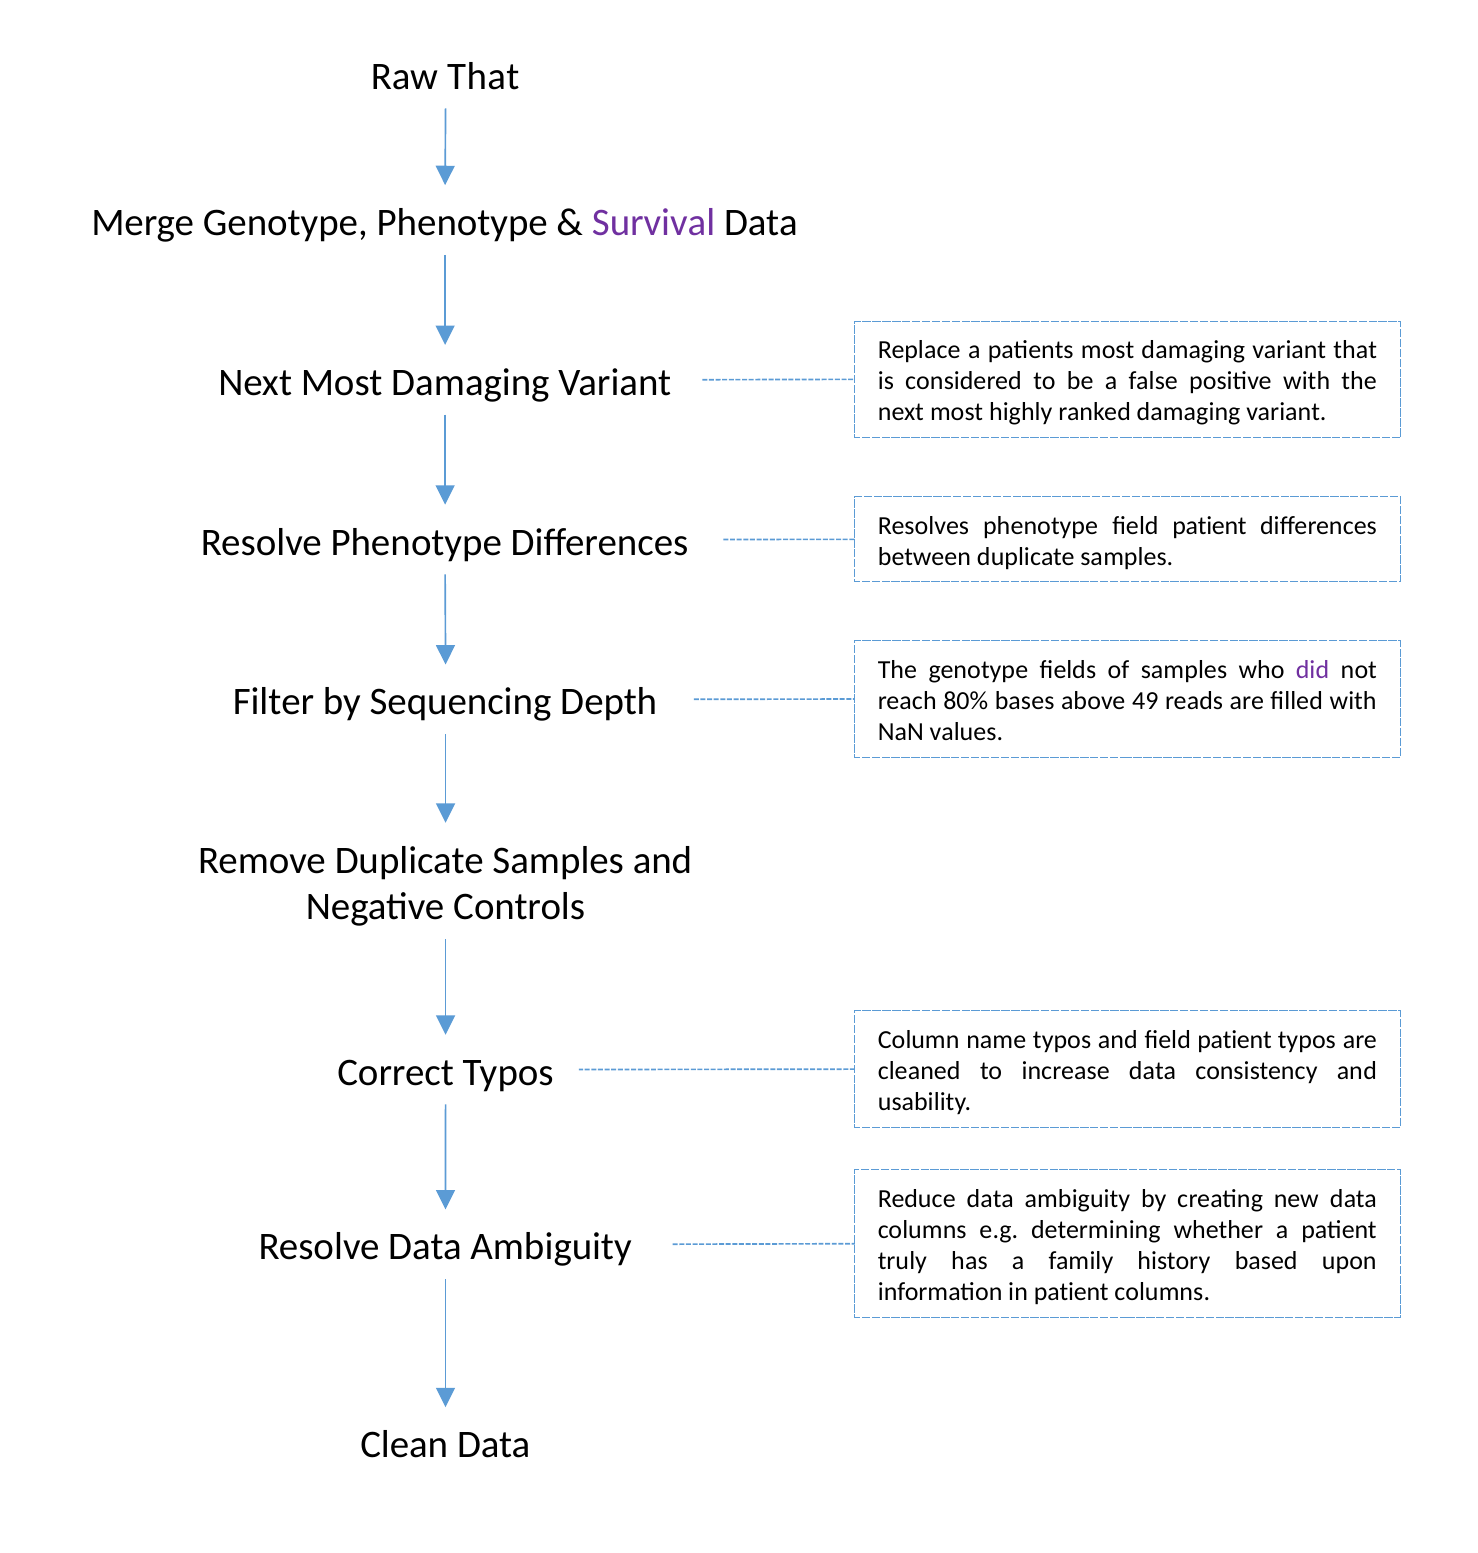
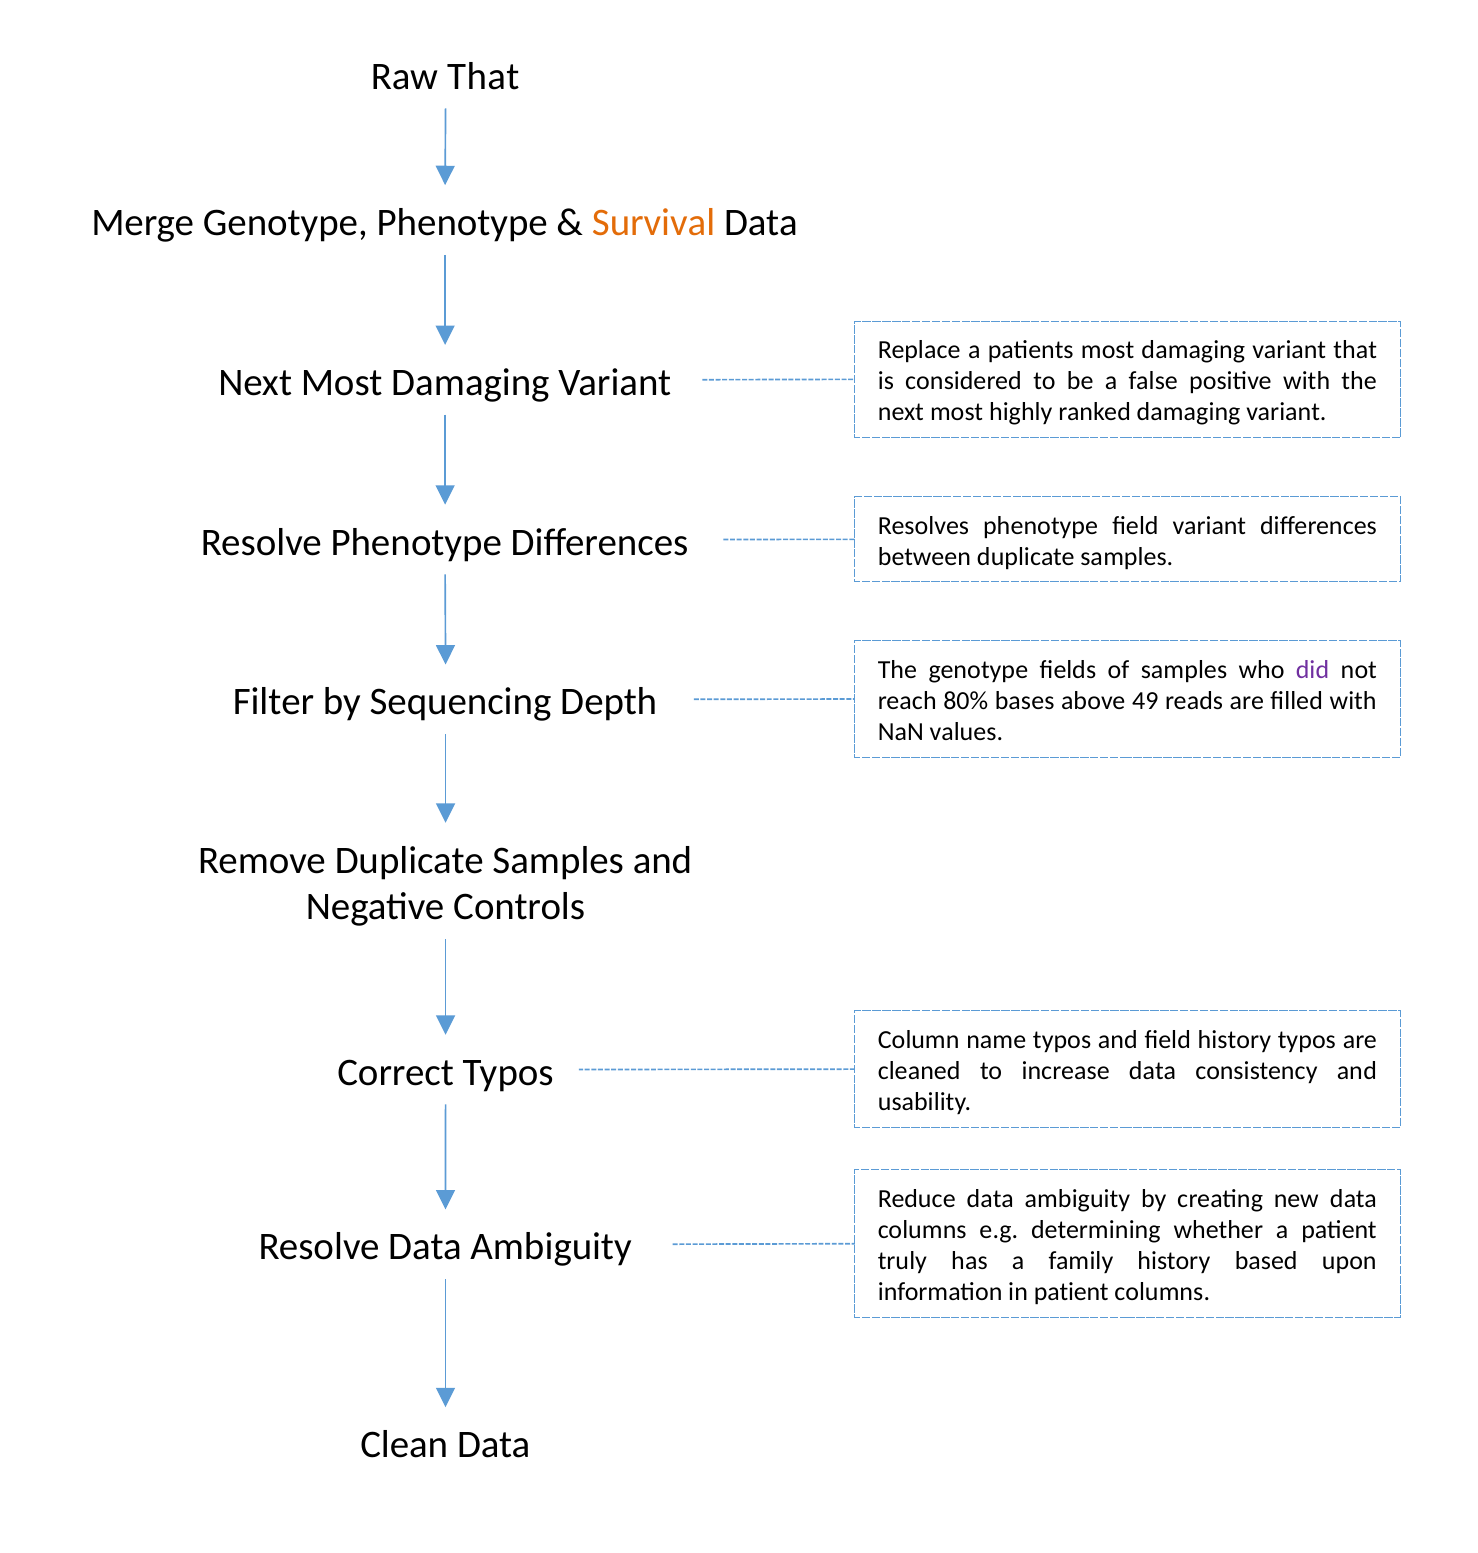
Survival colour: purple -> orange (654, 223)
phenotype field patient: patient -> variant (1209, 526)
and field patient: patient -> history (1234, 1040)
